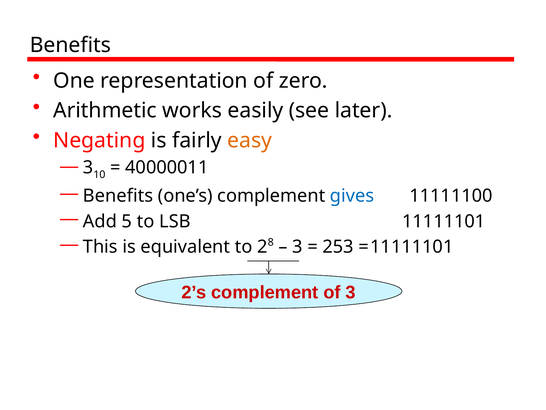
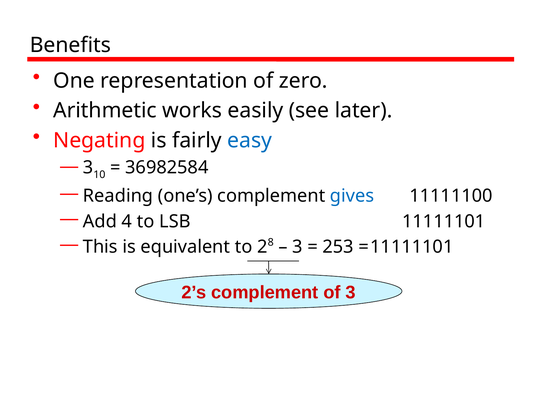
easy colour: orange -> blue (250, 140)
40000011: 40000011 -> 36982584 (167, 167)
Benefits: Benefits -> Reading (118, 196)
5: 5 -> 4 (127, 221)
